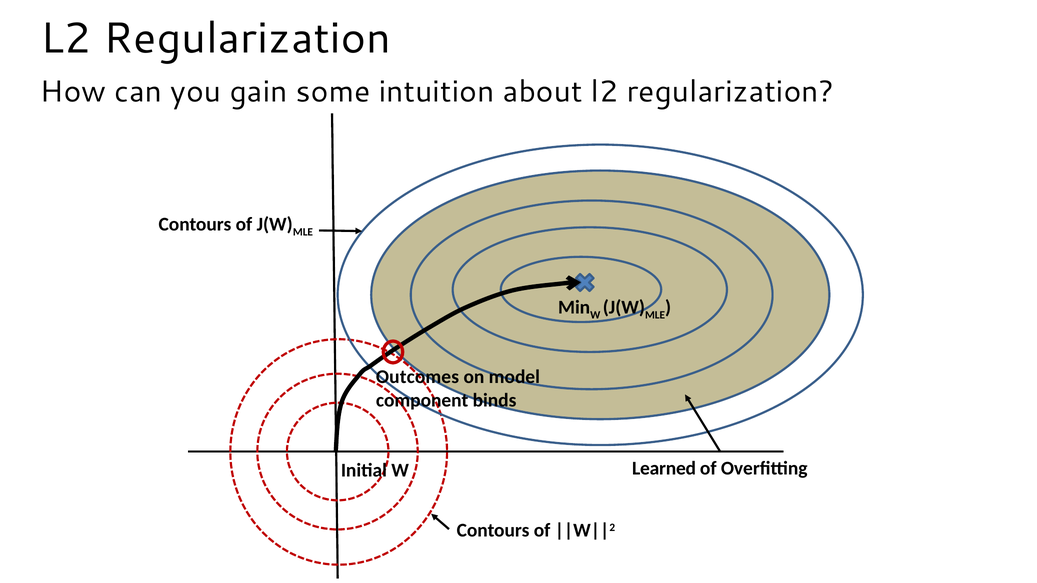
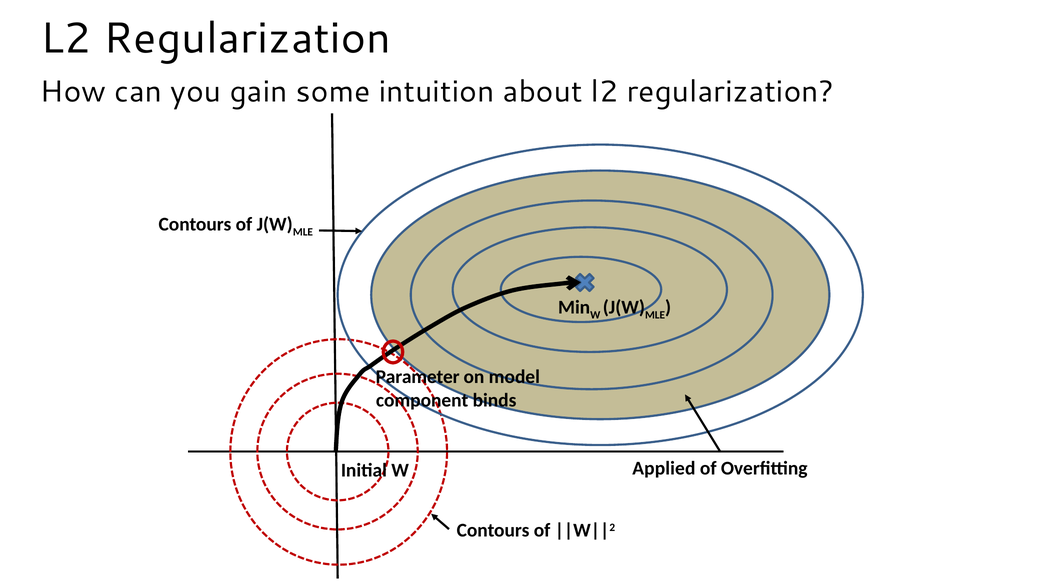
Outcomes: Outcomes -> Parameter (418, 377)
Learned: Learned -> Applied (664, 468)
